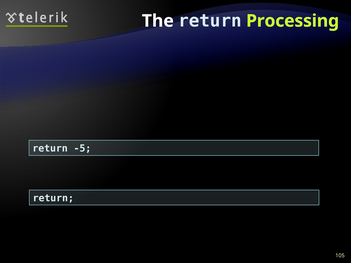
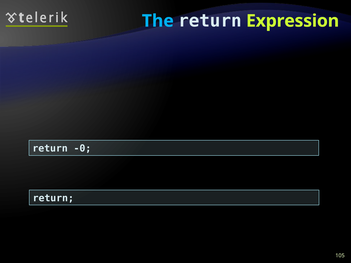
The colour: white -> light blue (158, 21)
return Processing: Processing -> Expression (293, 21)
-5: -5 -> -0 (82, 149)
